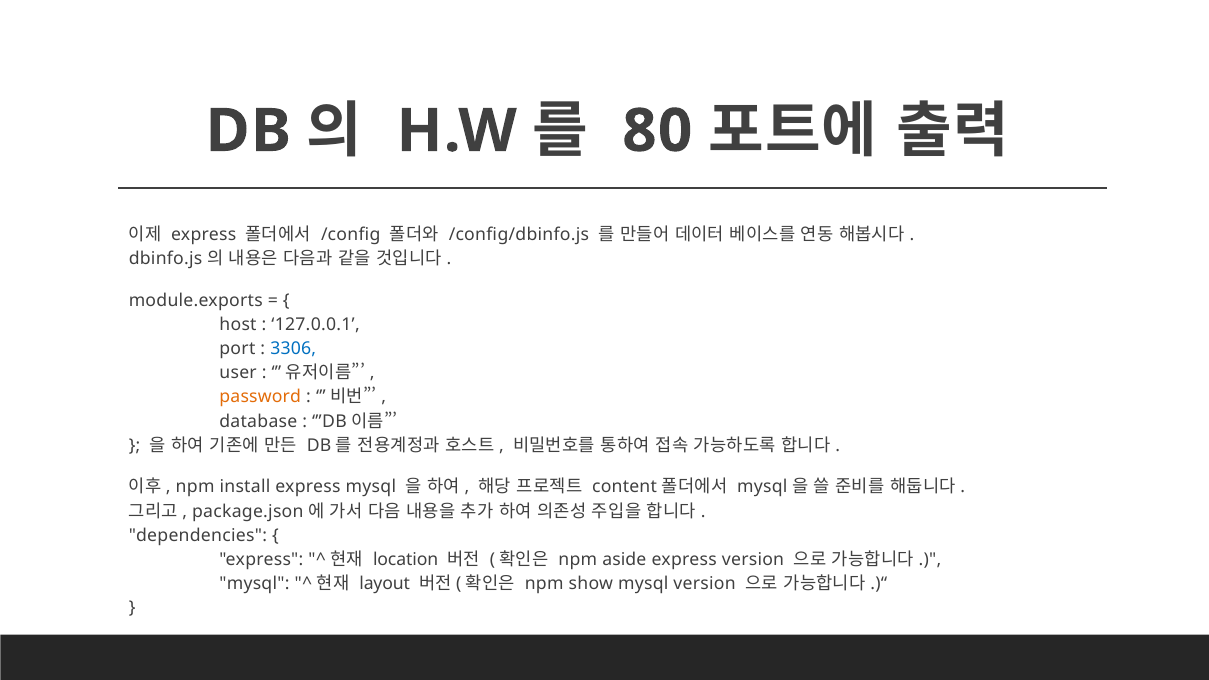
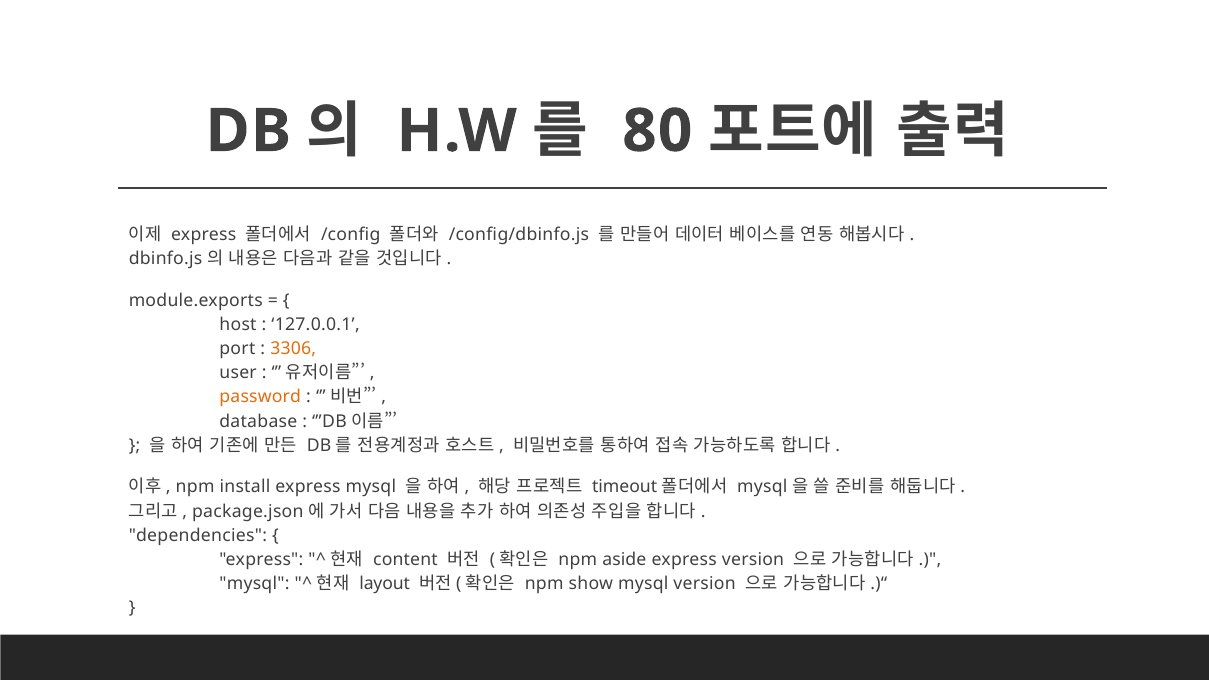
3306 colour: blue -> orange (293, 349)
content: content -> timeout (625, 487)
location: location -> content (405, 560)
